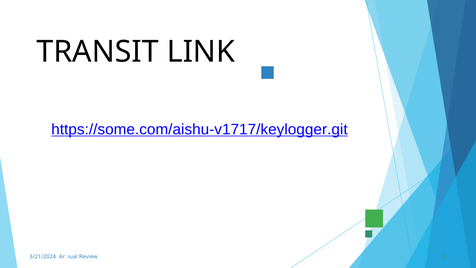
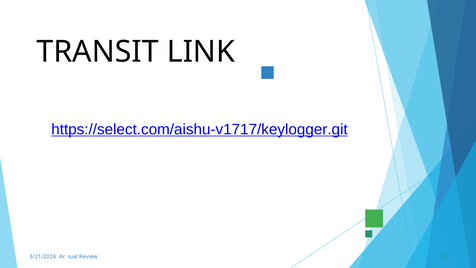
https://some.com/aishu-v1717/keylogger.git: https://some.com/aishu-v1717/keylogger.git -> https://select.com/aishu-v1717/keylogger.git (199, 129)
